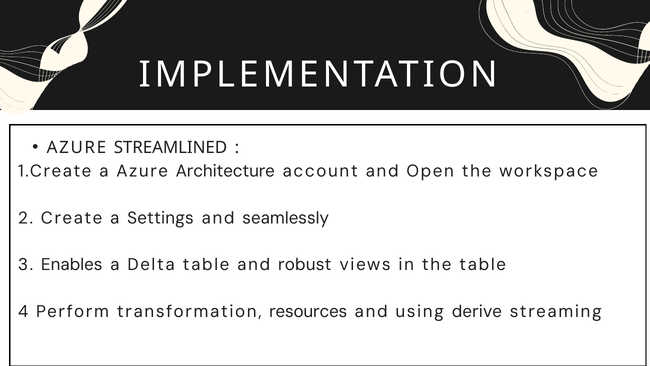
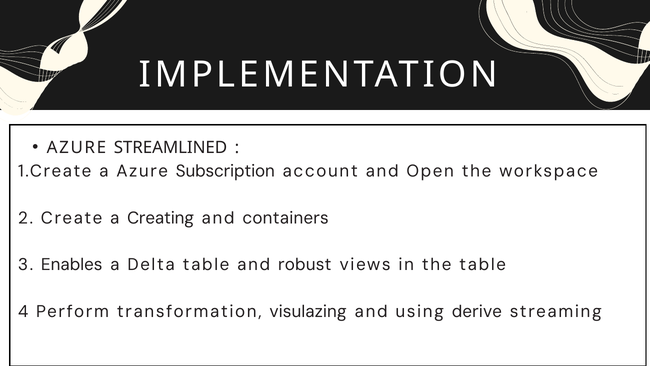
Architecture: Architecture -> Subscription (225, 171)
Settings: Settings -> Creating (161, 218)
seamlessly: seamlessly -> containers (286, 218)
resources: resources -> visulazing (308, 311)
